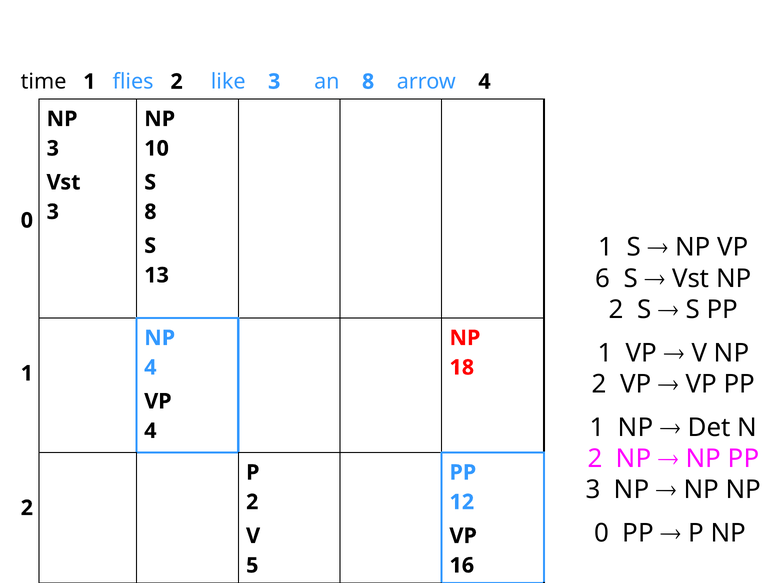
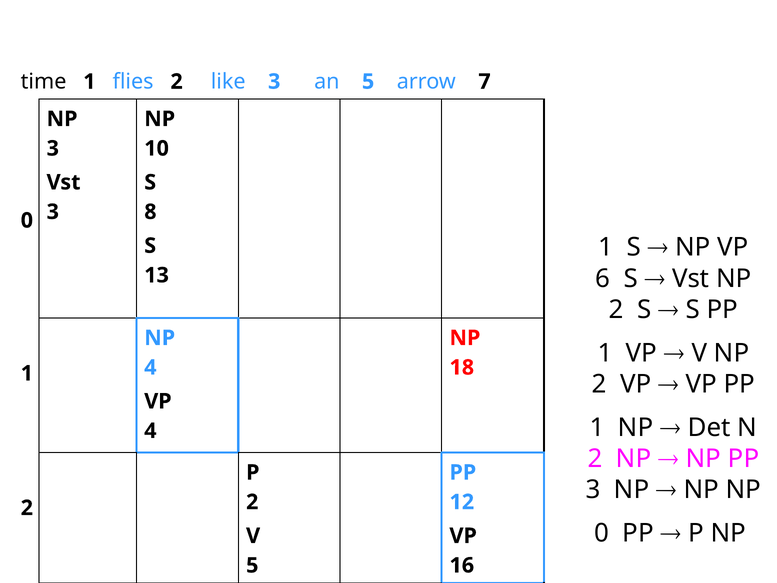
an 8: 8 -> 5 (368, 82)
arrow 4: 4 -> 7 (485, 82)
